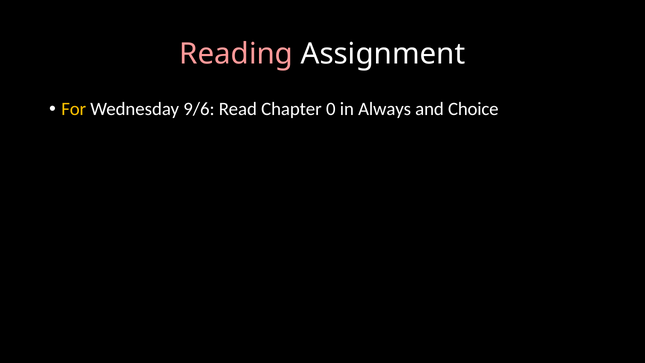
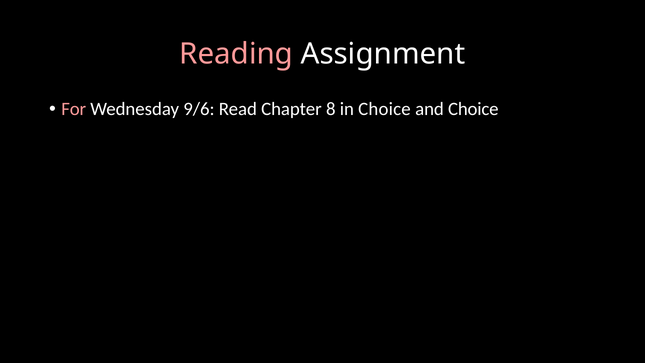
For colour: yellow -> pink (74, 109)
0: 0 -> 8 (331, 109)
in Always: Always -> Choice (384, 109)
